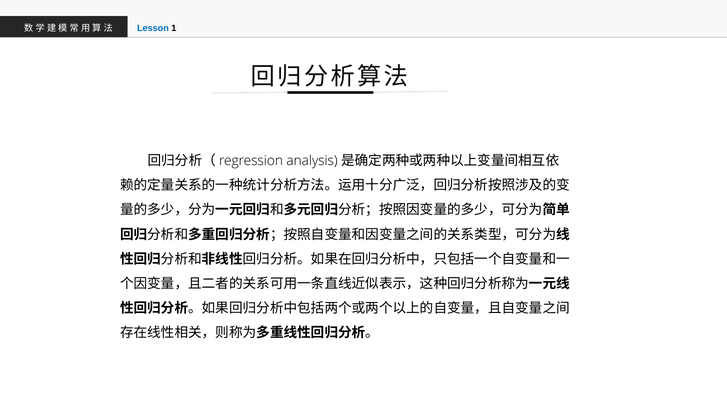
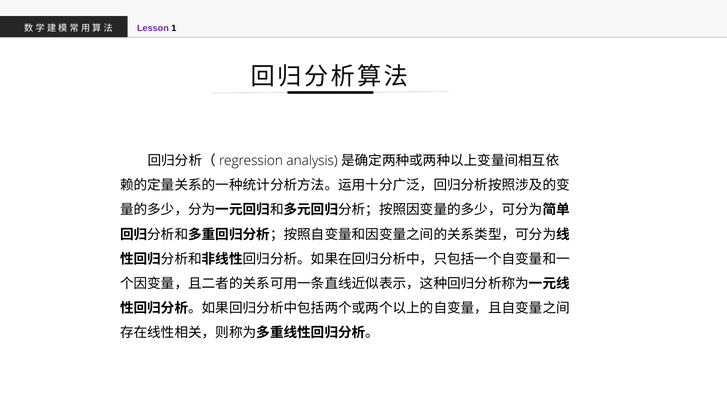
Lesson colour: blue -> purple (153, 28)
